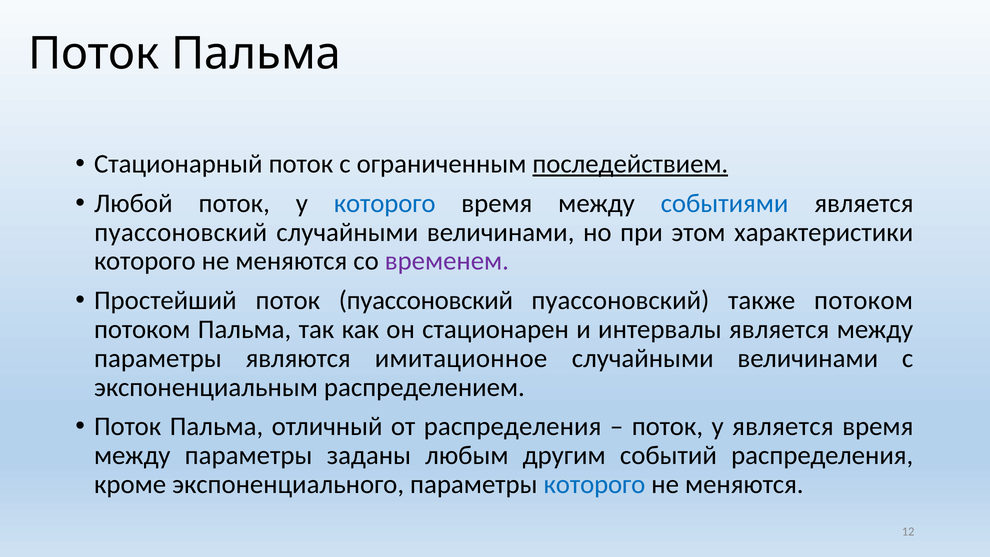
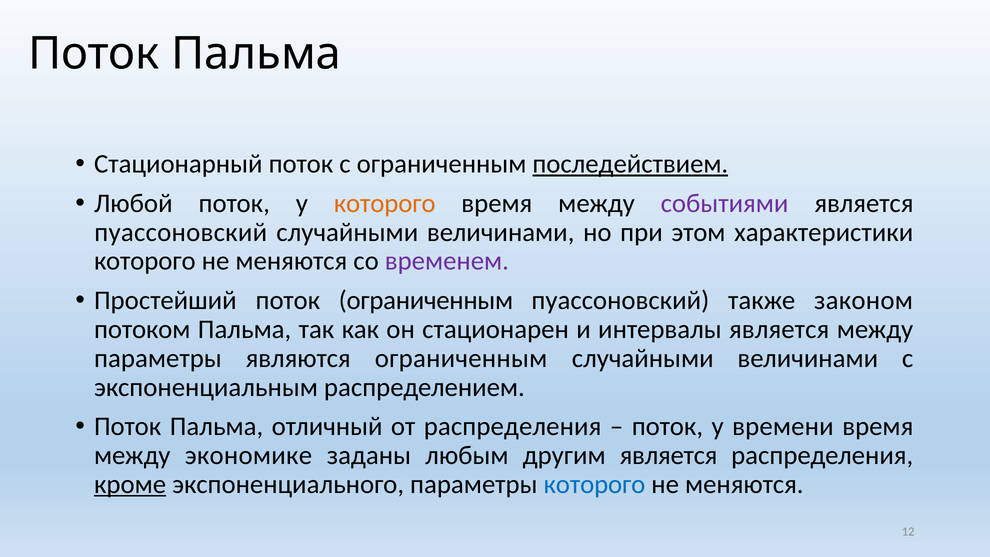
которого colour: blue -> orange (385, 203)
событиями colour: blue -> purple (725, 203)
поток пуассоновский: пуассоновский -> ограниченным (426, 300)
также потоком: потоком -> законом (863, 300)
являются имитационное: имитационное -> ограниченным (461, 358)
у является: является -> времени (783, 426)
параметры: параметры -> экономике (248, 455)
другим событий: событий -> является (669, 455)
кроме underline: none -> present (130, 484)
